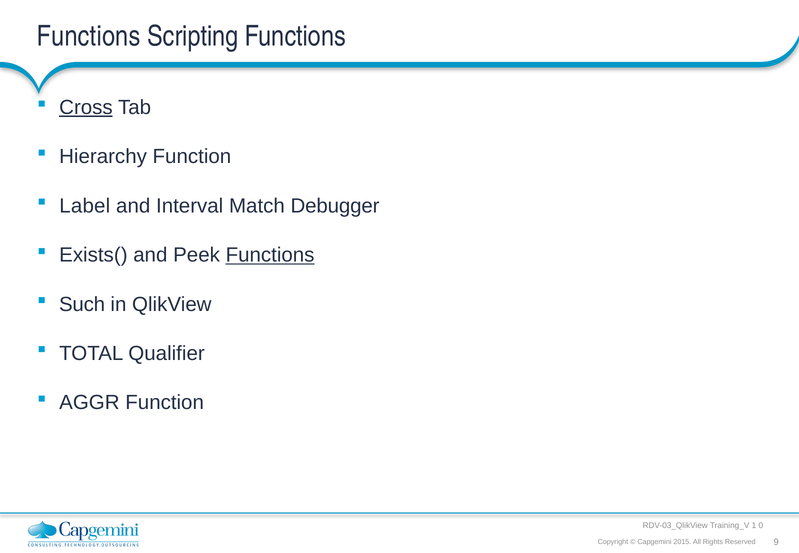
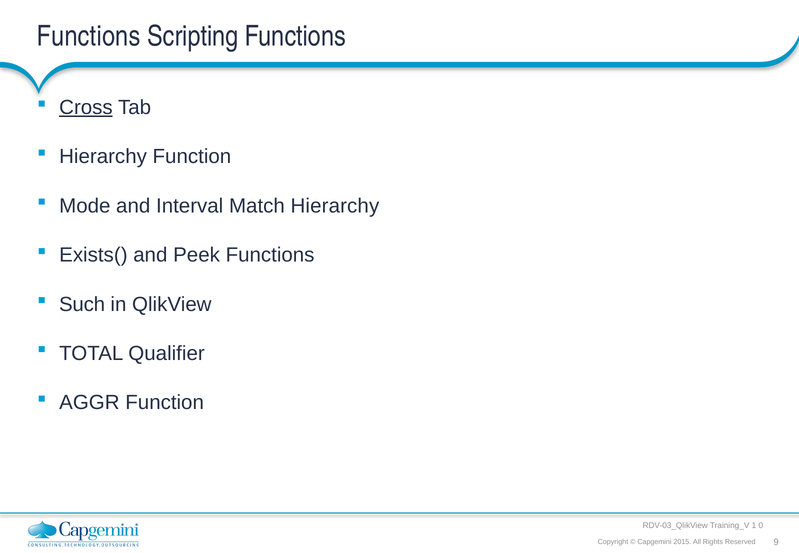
Label: Label -> Mode (85, 206)
Match Debugger: Debugger -> Hierarchy (335, 206)
Functions underline: present -> none (270, 255)
